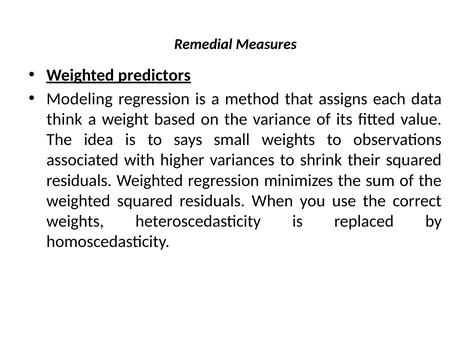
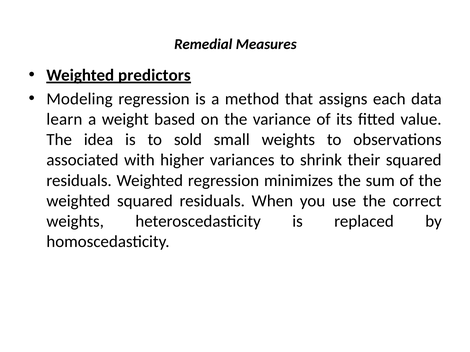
think: think -> learn (64, 119)
says: says -> sold (188, 140)
